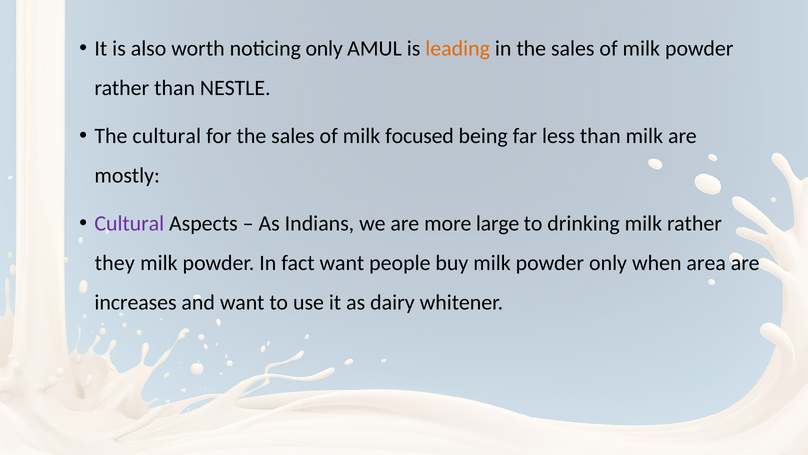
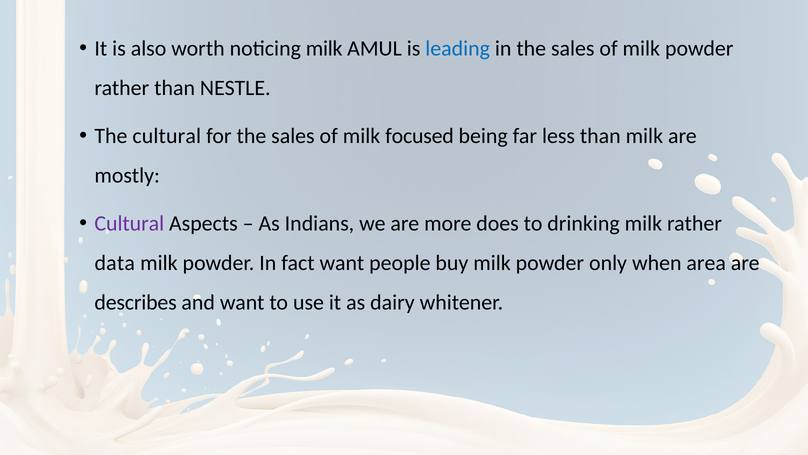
noticing only: only -> milk (324, 49)
leading colour: orange -> blue (458, 49)
large: large -> does (498, 223)
they: they -> data (115, 263)
increases: increases -> describes (136, 302)
